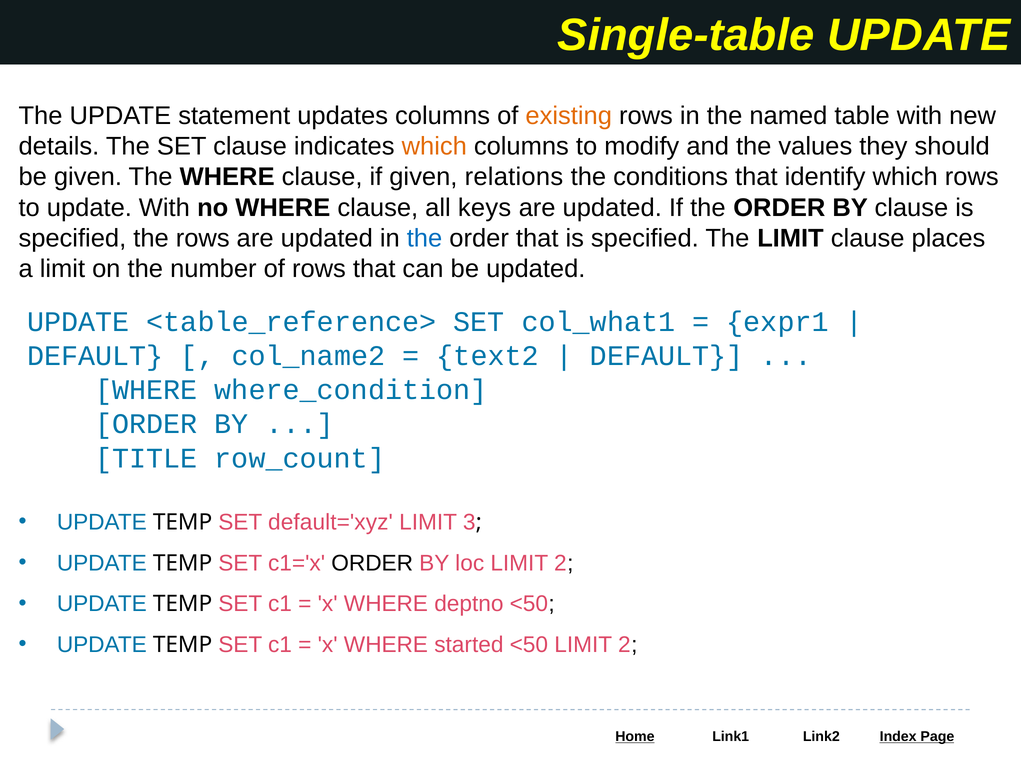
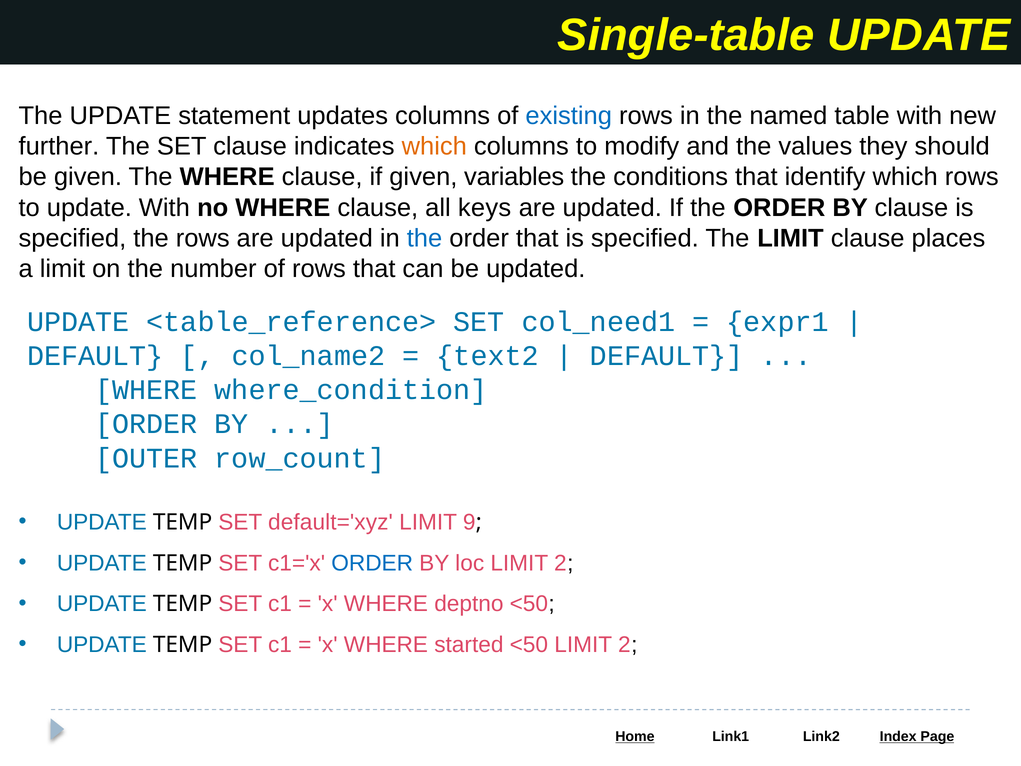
existing colour: orange -> blue (569, 116)
details: details -> further (59, 146)
relations: relations -> variables (514, 177)
col_what1: col_what1 -> col_need1 (598, 322)
TITLE: TITLE -> OUTER (146, 458)
3: 3 -> 9 (469, 522)
ORDER colour: black -> blue (372, 563)
